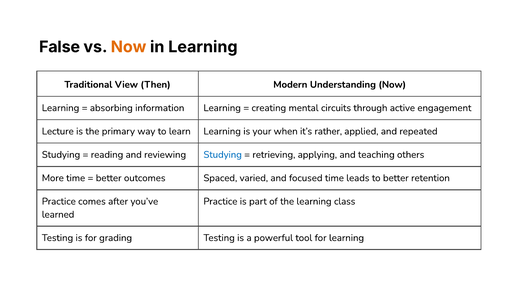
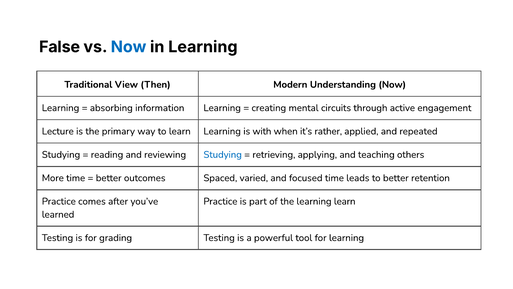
Now colour: orange -> blue (129, 47)
your: your -> with (262, 131)
learning class: class -> learn (345, 201)
